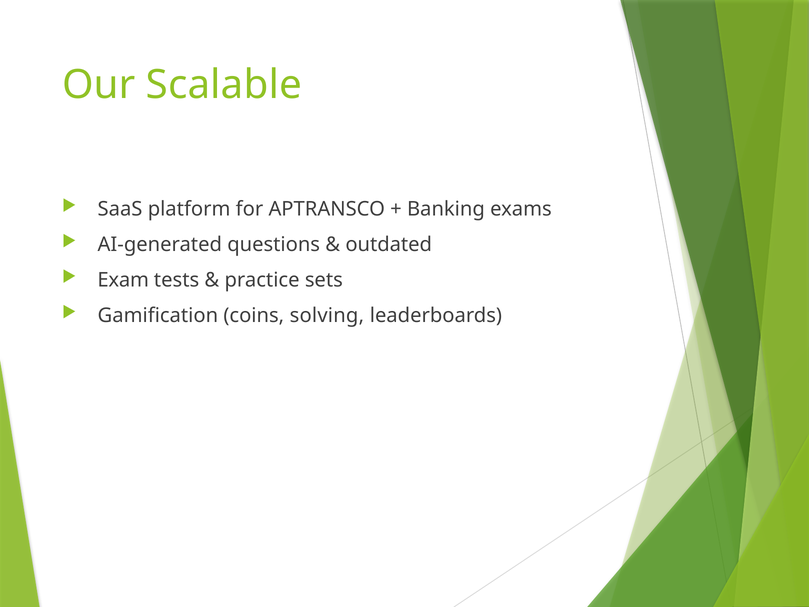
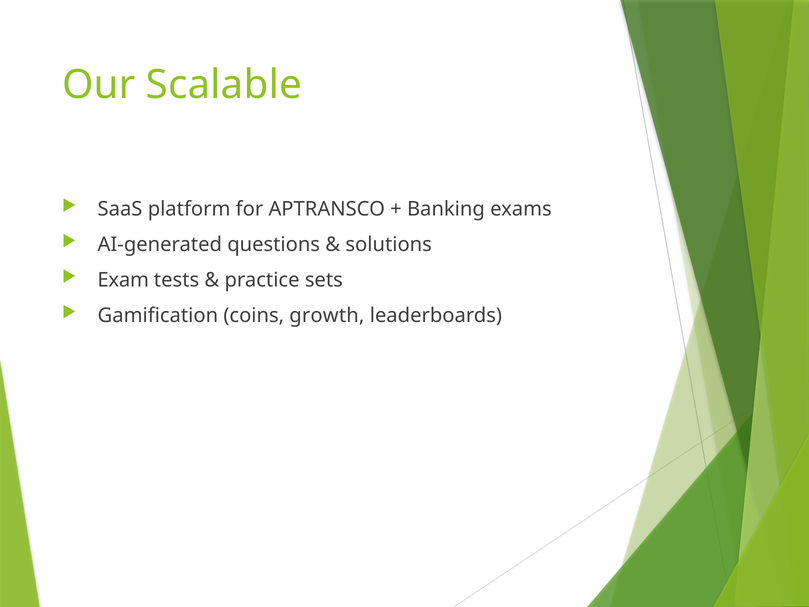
outdated: outdated -> solutions (389, 244)
solving: solving -> growth (327, 315)
